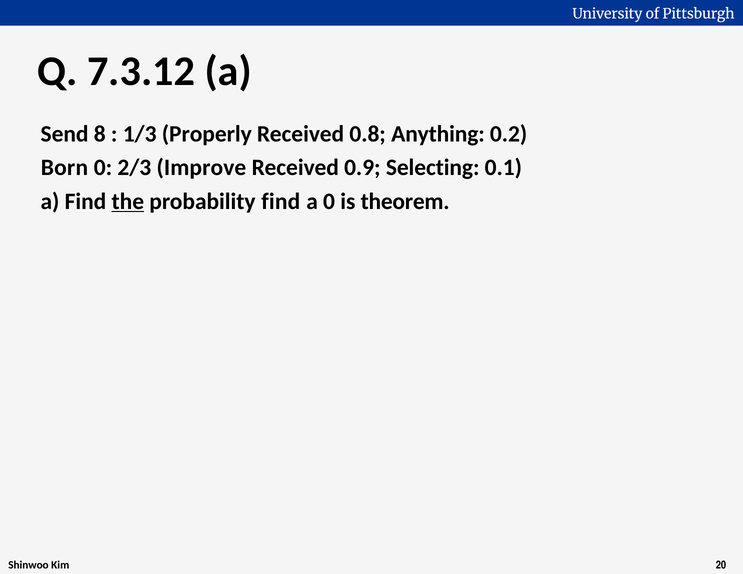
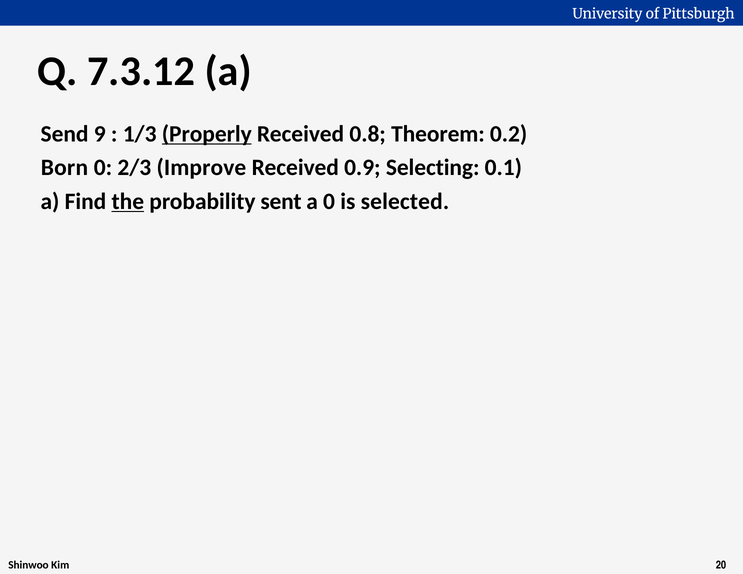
8: 8 -> 9 (100, 134)
Properly underline: none -> present (207, 134)
Anything: Anything -> Theorem (438, 134)
probability find: find -> sent (281, 201)
theorem: theorem -> selected (405, 201)
